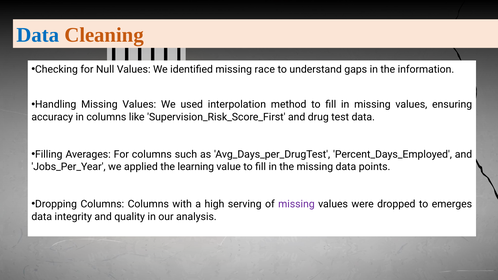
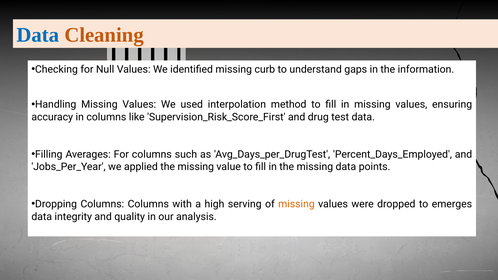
race: race -> curb (265, 69)
applied the learning: learning -> missing (196, 167)
missing colour: purple -> orange (296, 204)
